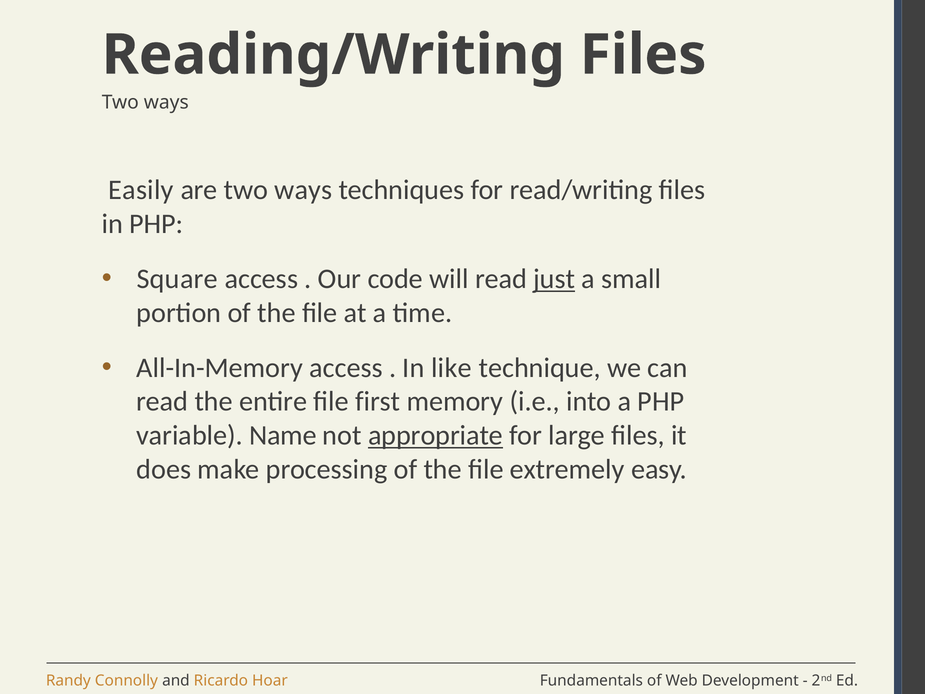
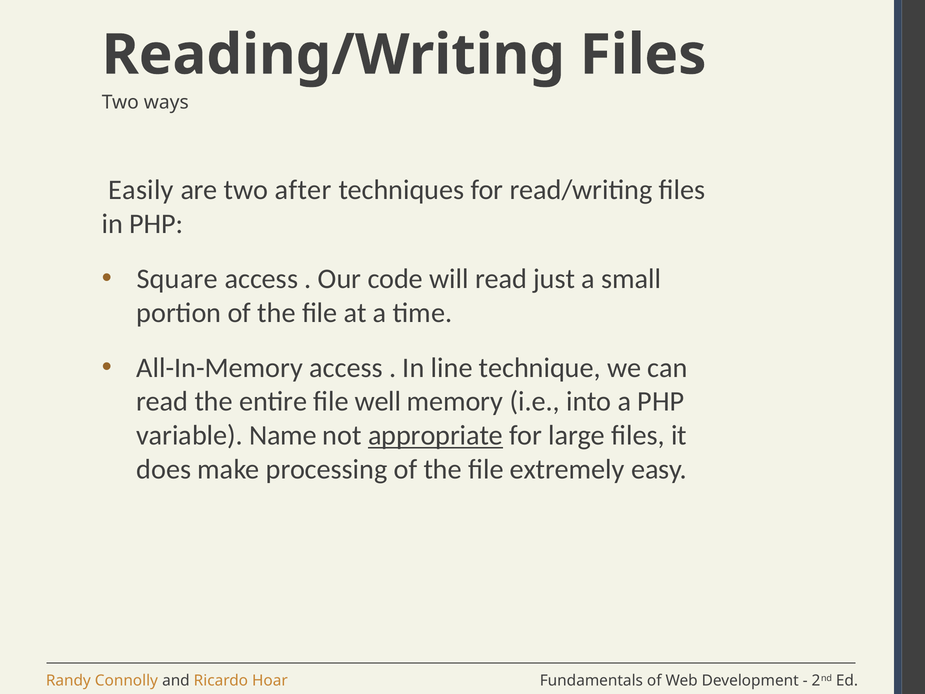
are two ways: ways -> after (303, 190)
just underline: present -> none (554, 279)
like: like -> line (452, 368)
first: first -> well (378, 401)
